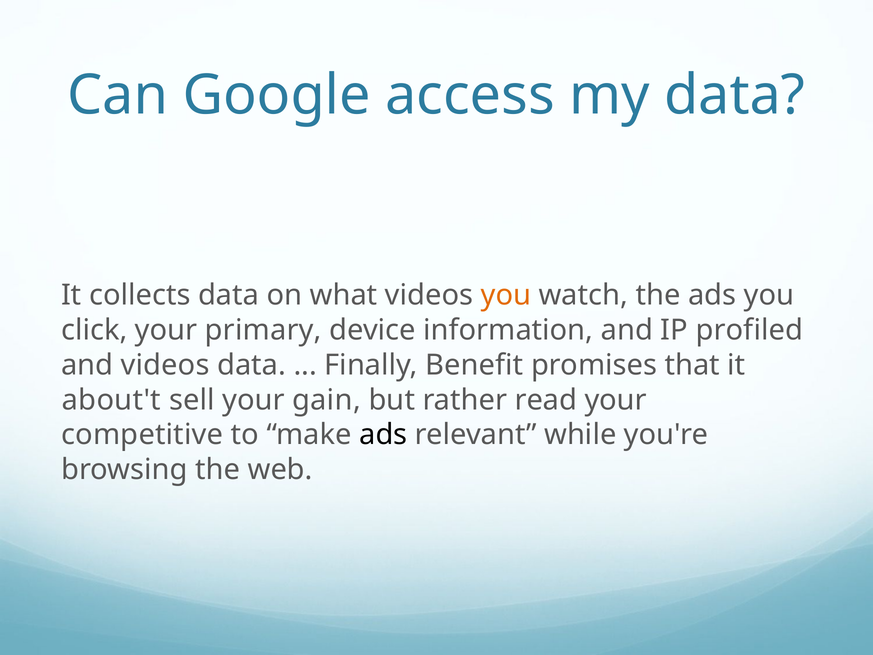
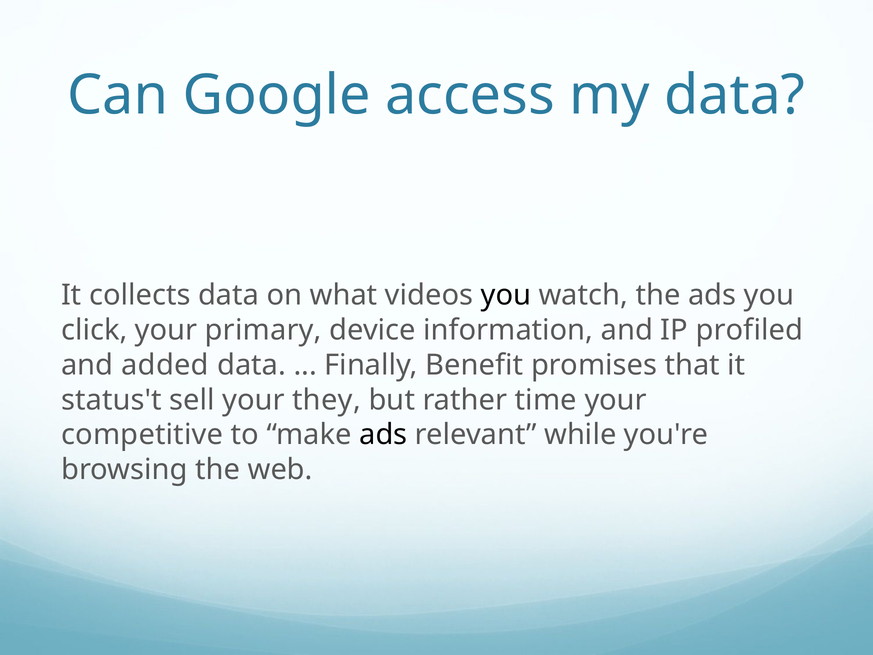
you colour: orange -> black (506, 295)
and videos: videos -> added (165, 365)
about't: about't -> status't (111, 400)
gain: gain -> they (327, 400)
read: read -> time (546, 400)
